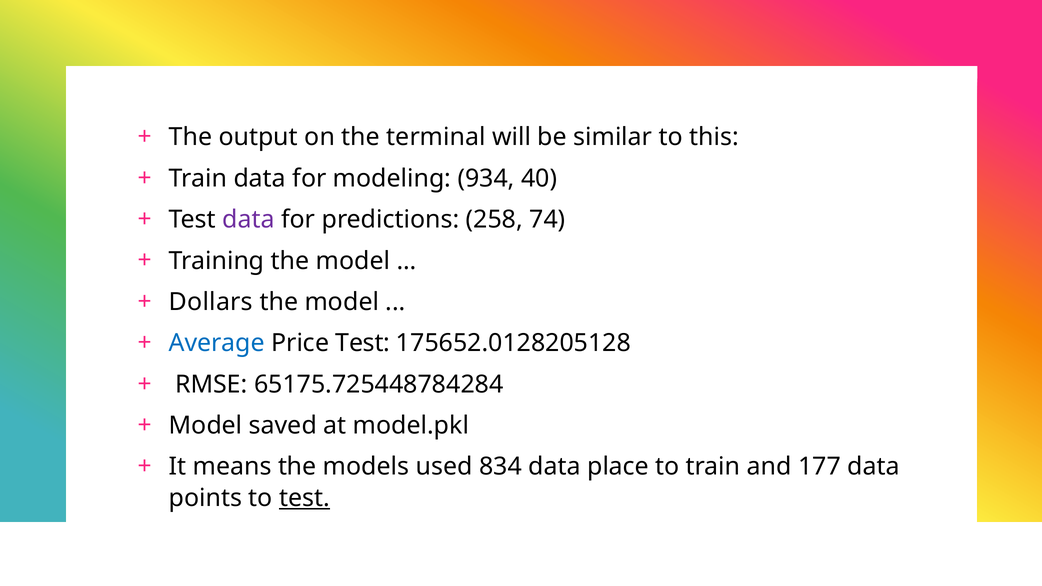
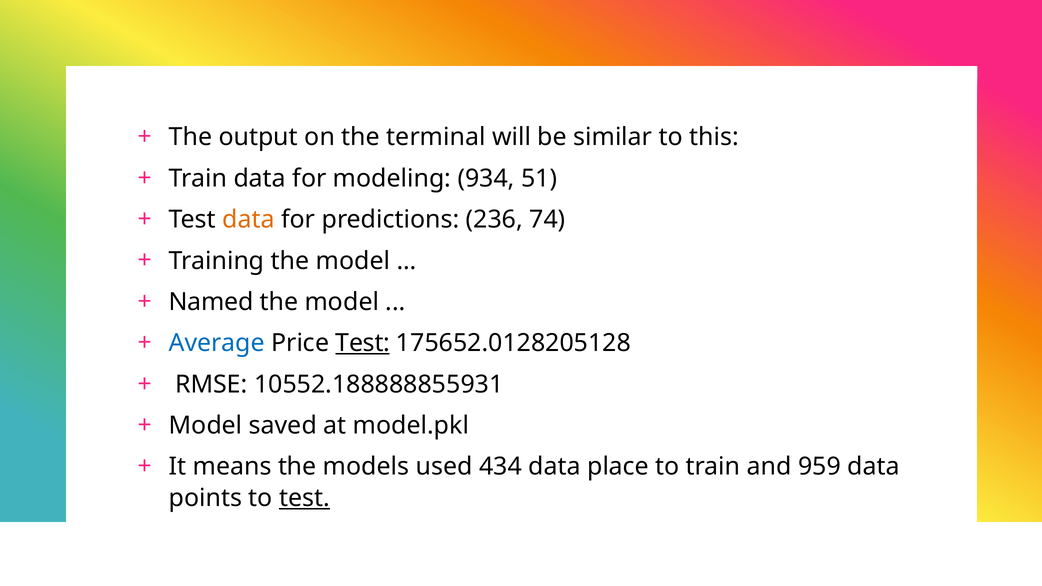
40: 40 -> 51 (539, 178)
data colour: purple -> orange (249, 220)
258: 258 -> 236 (494, 220)
Dollars: Dollars -> Named (211, 302)
Test underline: none -> present (363, 343)
65175.725448784284: 65175.725448784284 -> 10552.188888855931 (379, 384)
834: 834 -> 434 (500, 467)
177: 177 -> 959 (820, 467)
